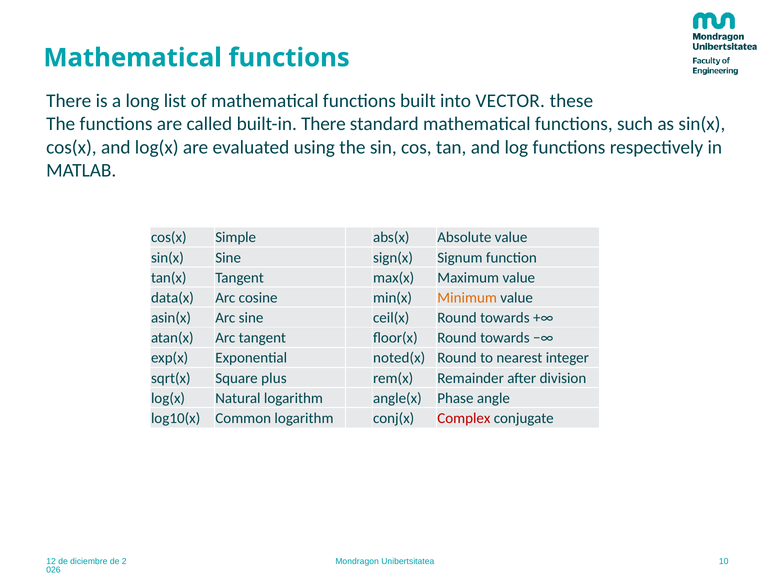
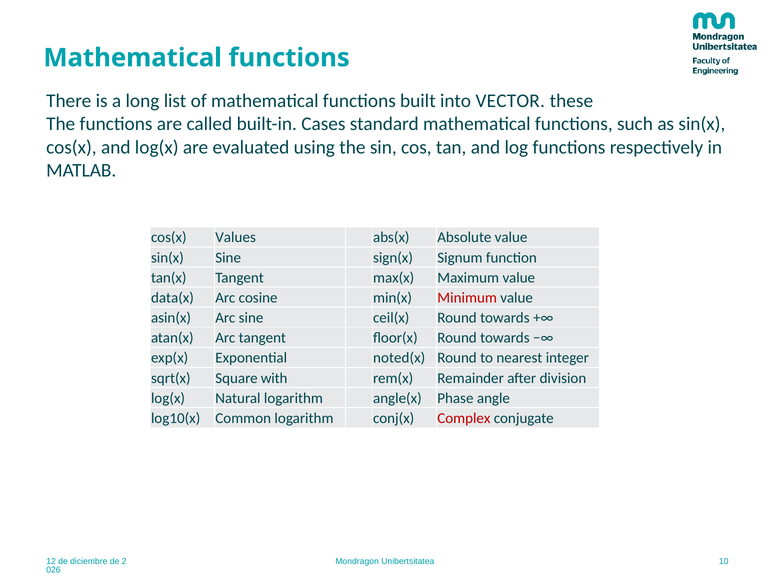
built-in There: There -> Cases (323, 124)
Simple: Simple -> Values (236, 237)
Minimum colour: orange -> red (467, 298)
plus: plus -> with (274, 378)
